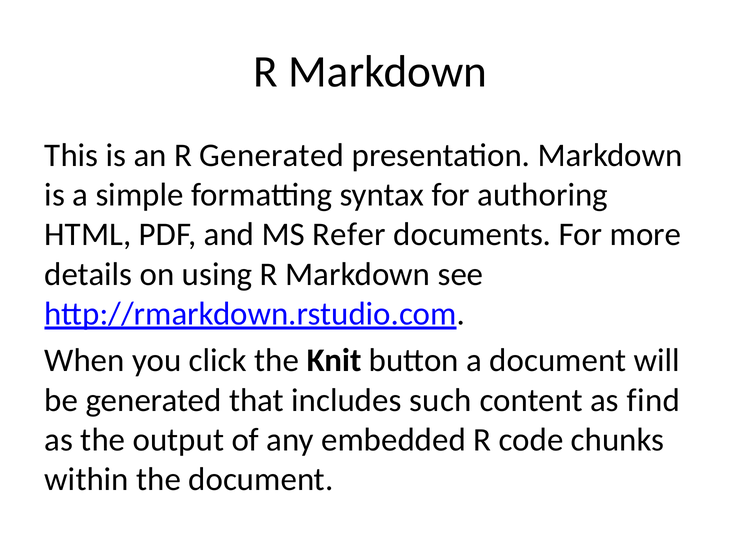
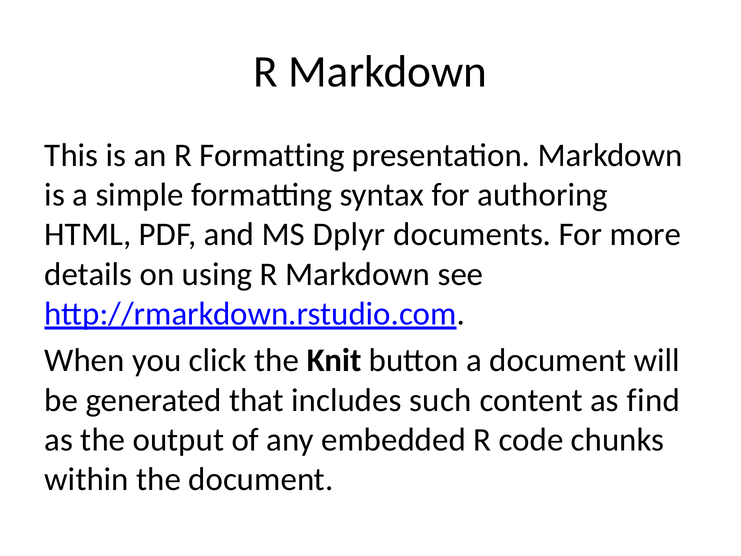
R Generated: Generated -> Formatting (272, 155)
Refer: Refer -> Dplyr (349, 235)
